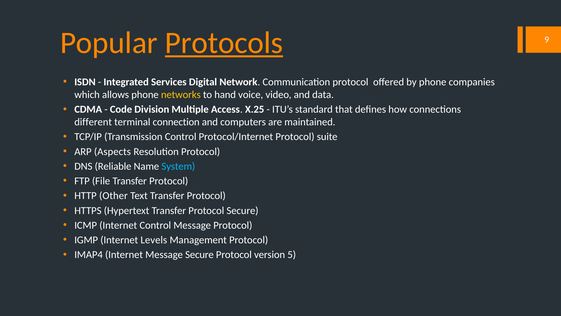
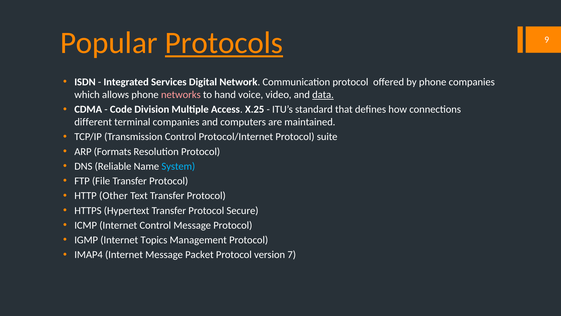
networks colour: yellow -> pink (181, 95)
data underline: none -> present (323, 95)
terminal connection: connection -> companies (176, 122)
Aspects: Aspects -> Formats (113, 151)
Levels: Levels -> Topics (154, 240)
Message Secure: Secure -> Packet (199, 254)
5: 5 -> 7 (292, 254)
